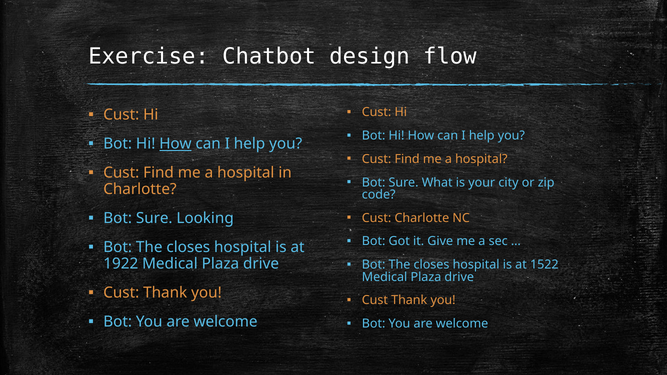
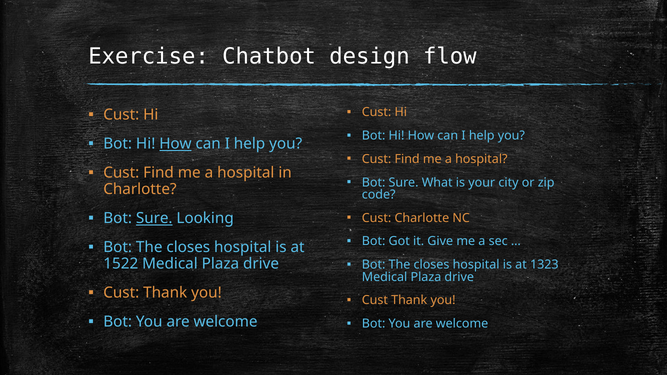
Sure underline: none -> present (154, 218)
1522: 1522 -> 1323 (544, 265)
1922: 1922 -> 1522 (121, 264)
